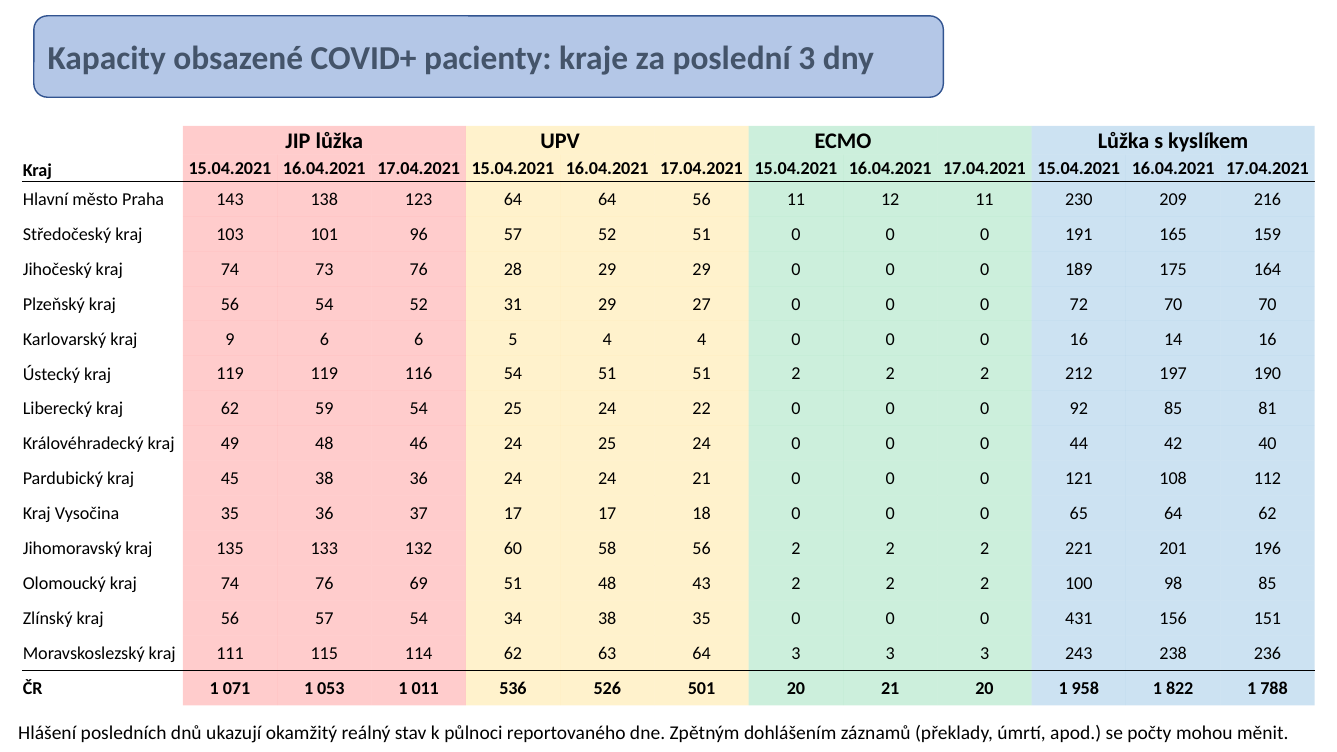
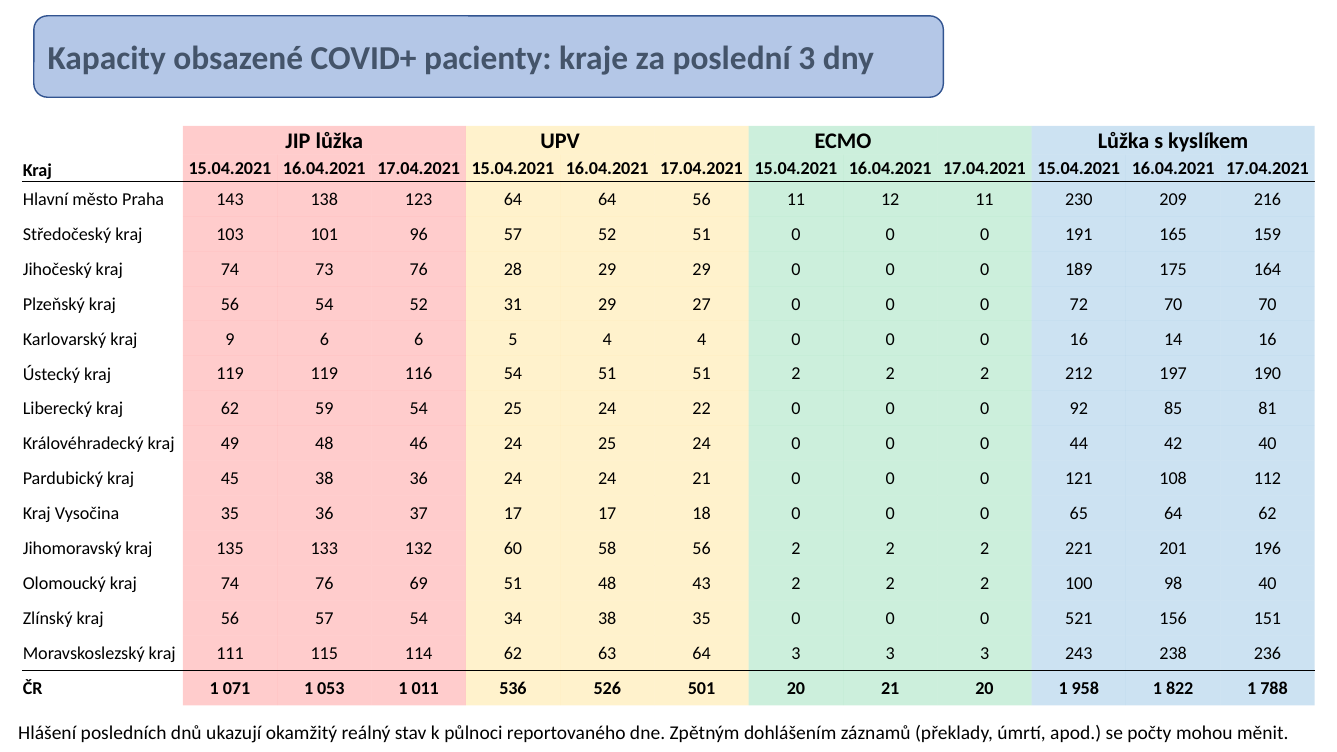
98 85: 85 -> 40 (1267, 584)
431: 431 -> 521 (1079, 619)
